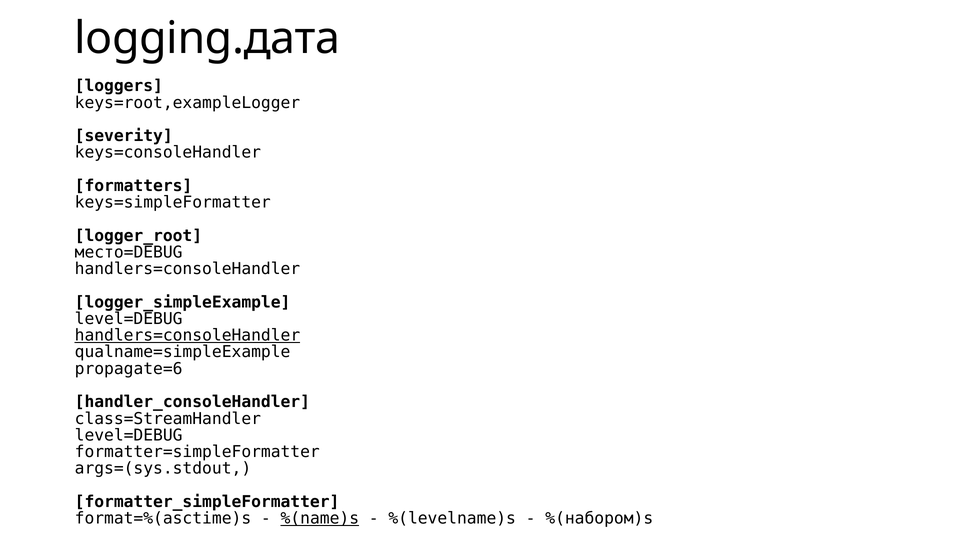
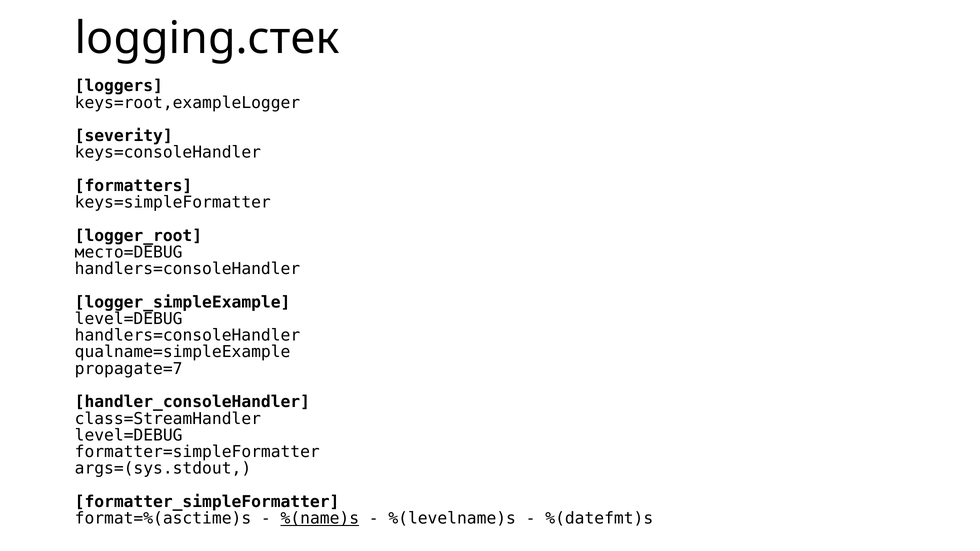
logging.дата: logging.дата -> logging.стек (207, 38)
handlers=consoleHandler underline: present -> none (187, 336)
propagate=6: propagate=6 -> propagate=7 (129, 369)
%(набором)s: %(набором)s -> %(datefmt)s (599, 519)
